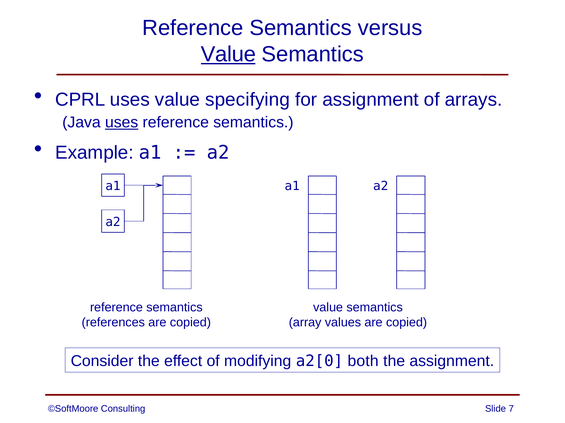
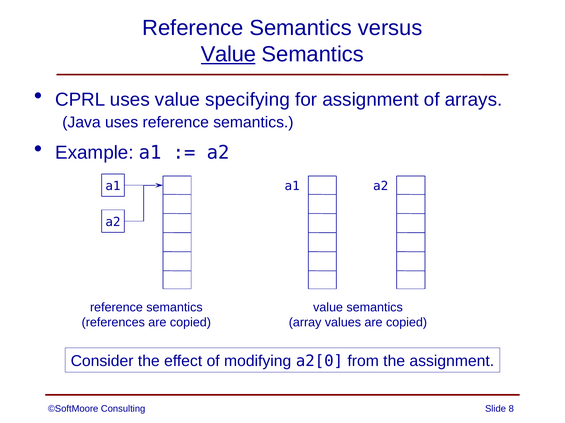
uses underline: present -> none (122, 123)
both: both -> from (363, 362)
7: 7 -> 8 (511, 409)
